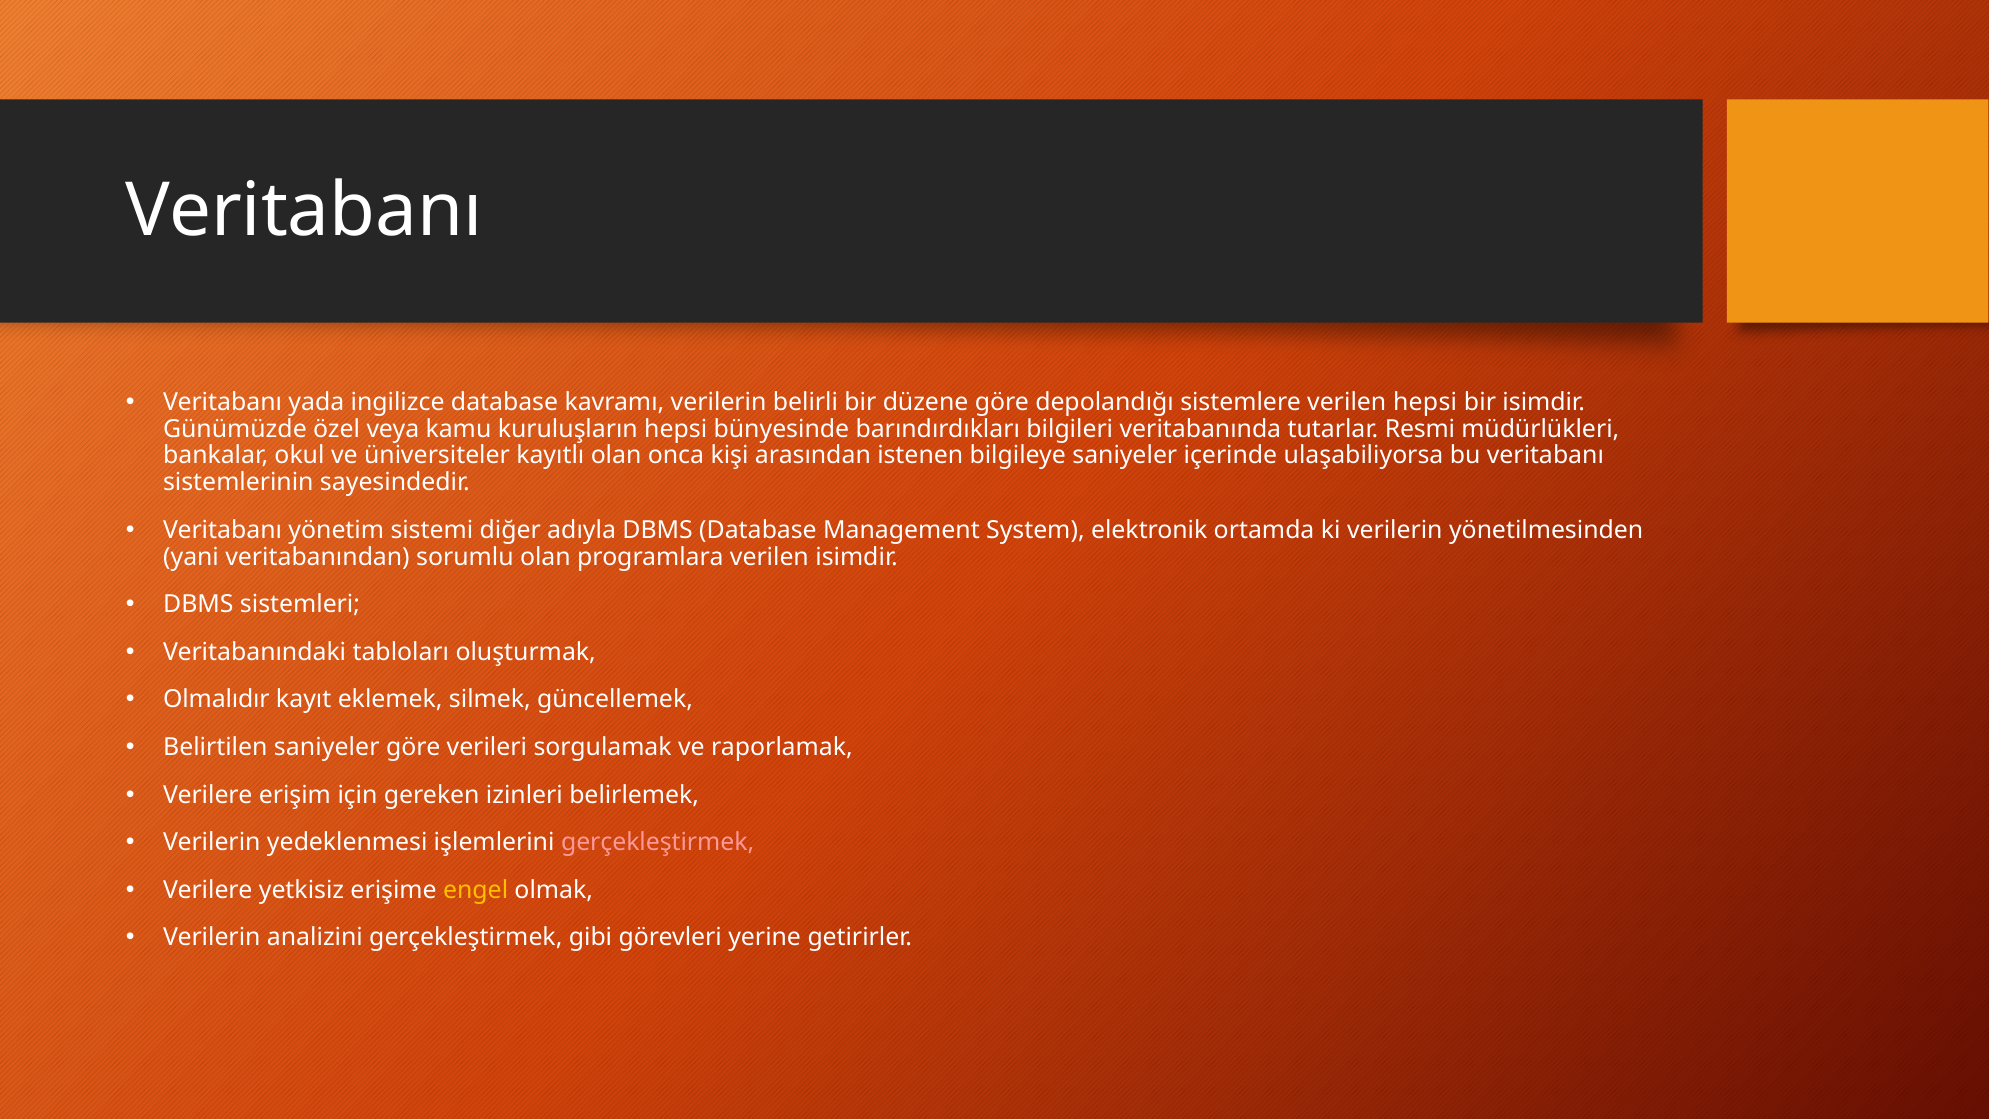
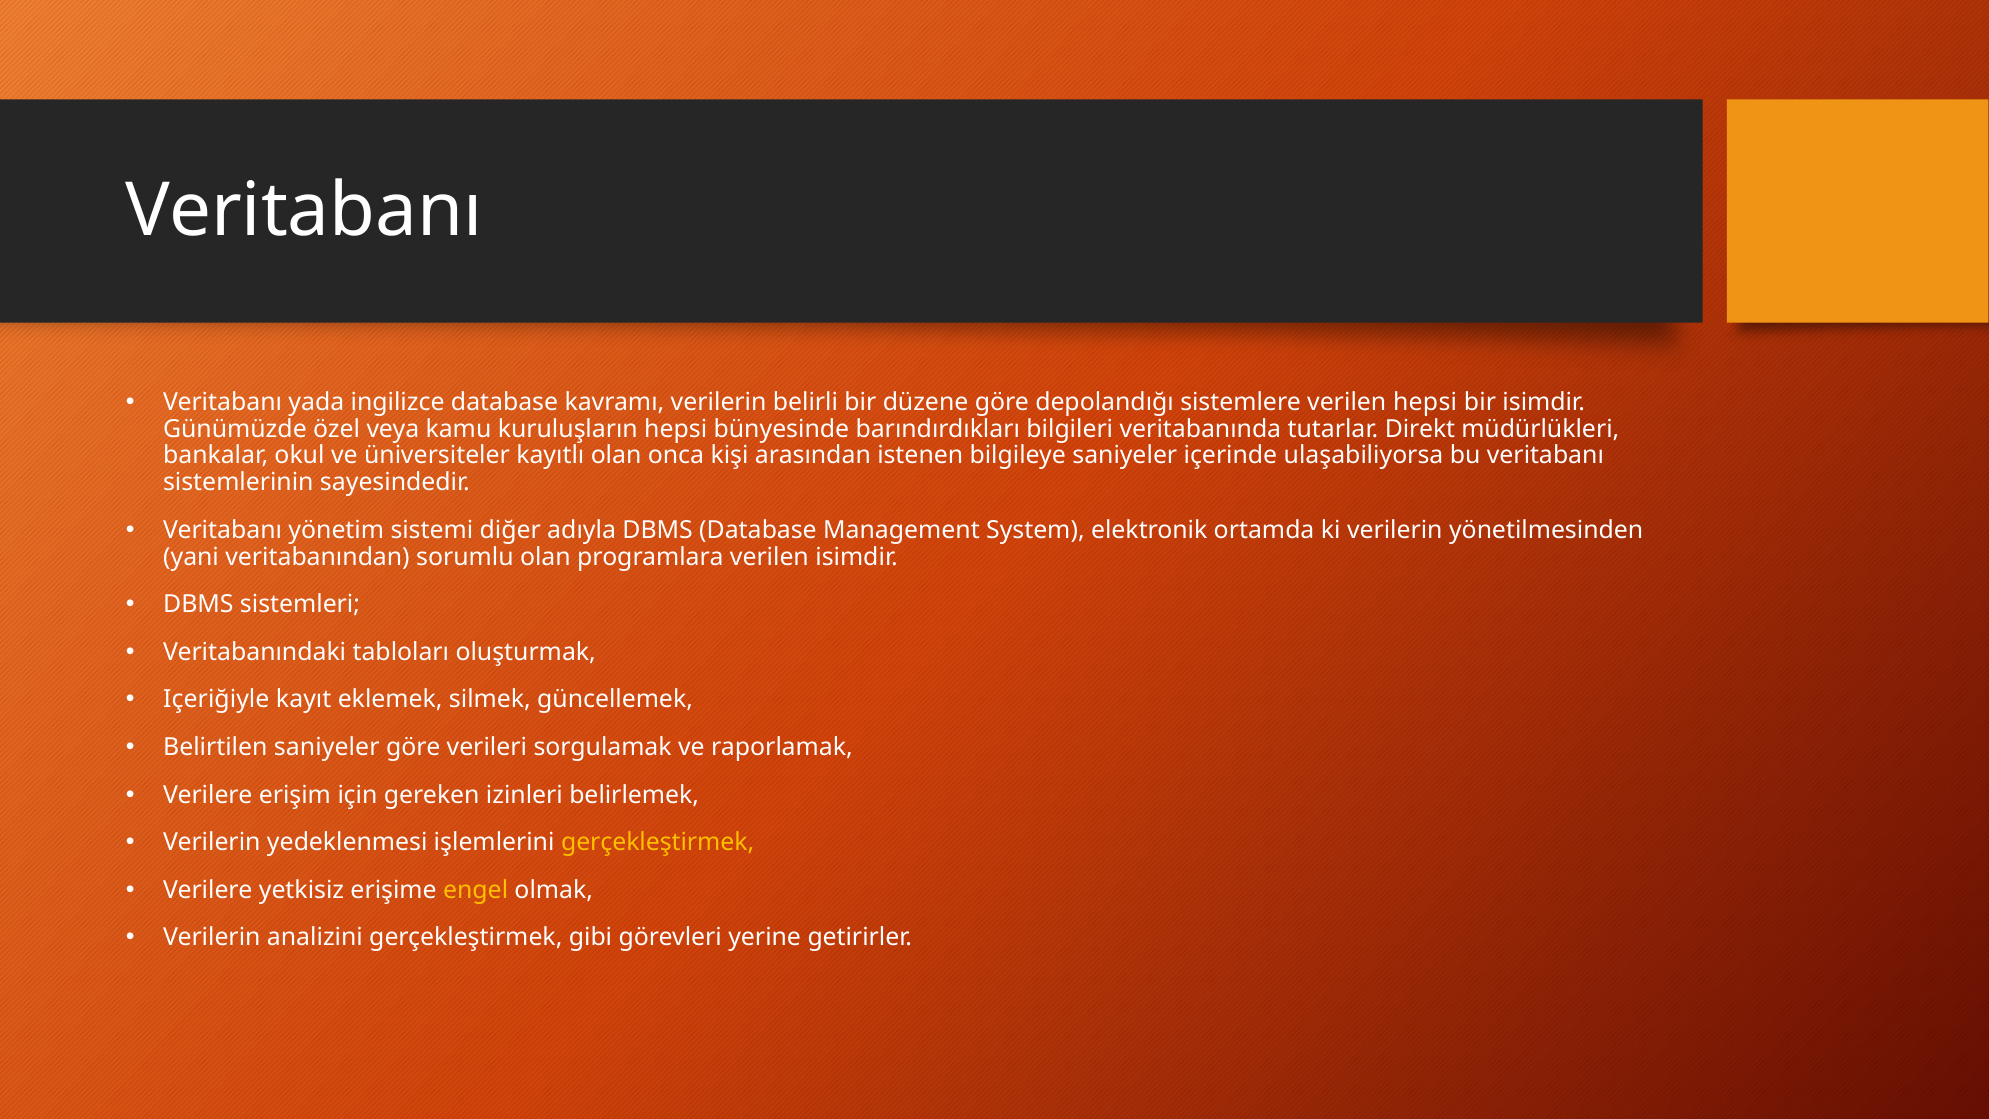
Resmi: Resmi -> Direkt (1420, 429)
Olmalıdır: Olmalıdır -> Içeriğiyle (216, 700)
gerçekleştirmek colour: pink -> yellow (658, 842)
